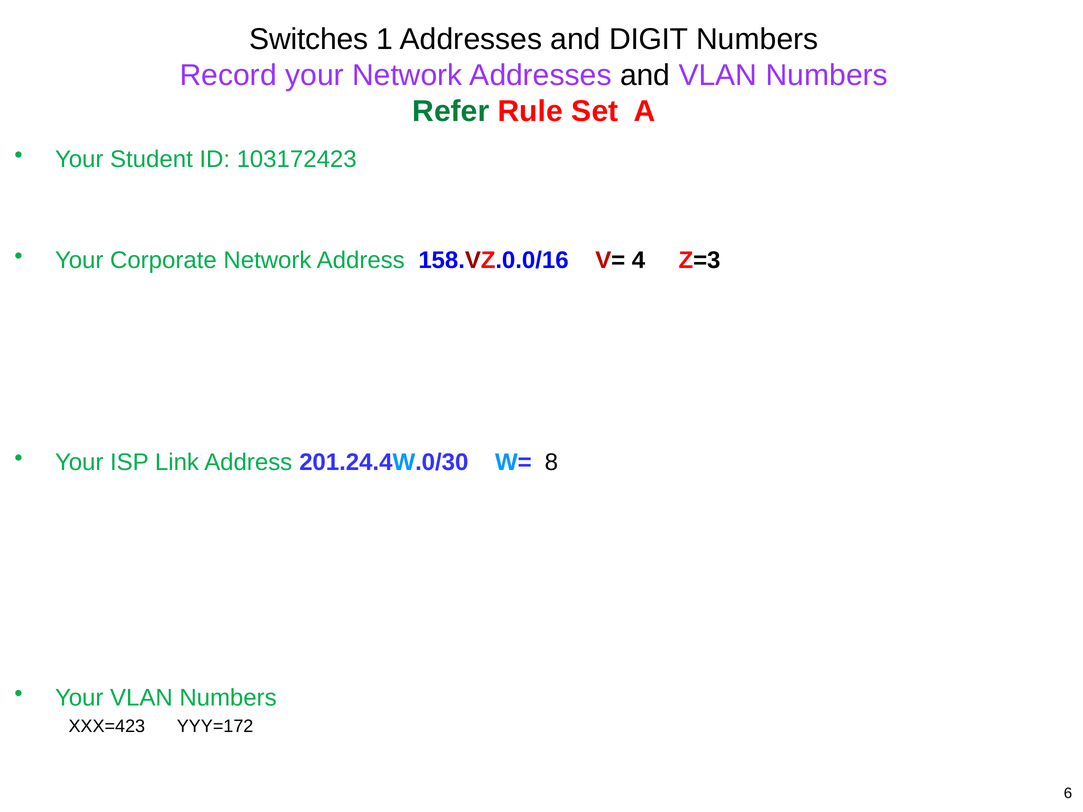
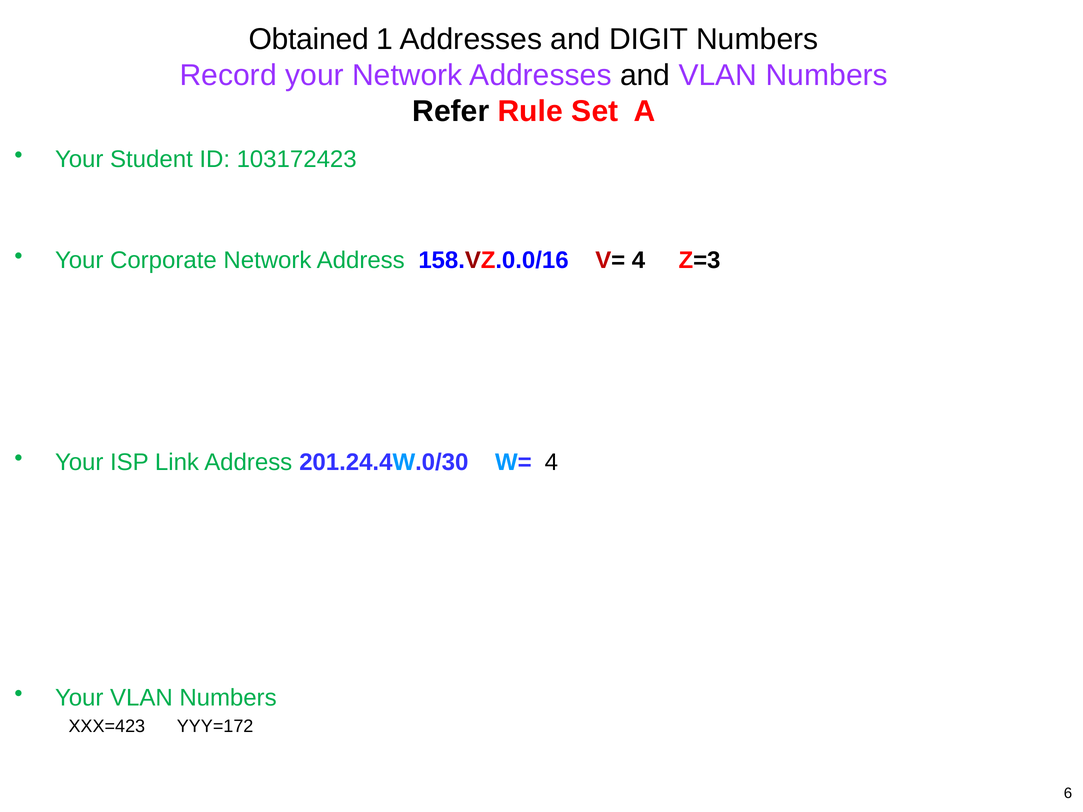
Switches: Switches -> Obtained (309, 39)
Refer colour: green -> black (451, 112)
W= 8: 8 -> 4 (551, 462)
